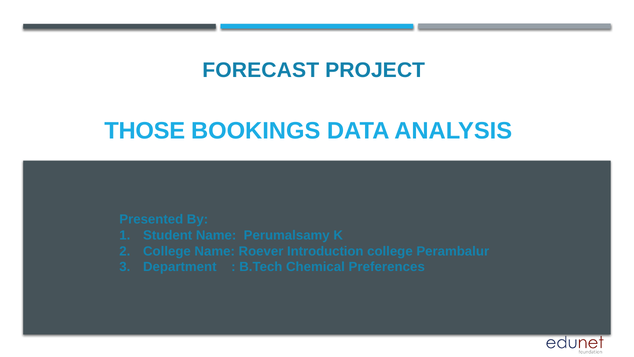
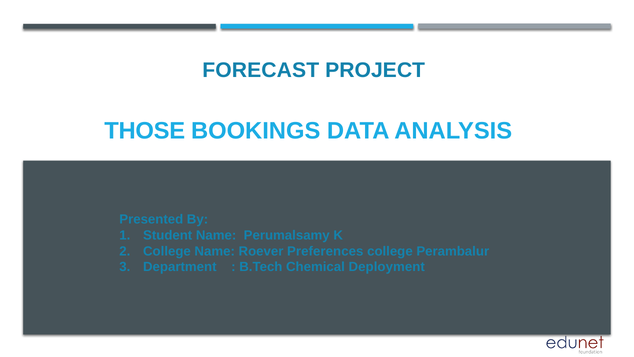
Introduction: Introduction -> Preferences (325, 251)
Preferences: Preferences -> Deployment (387, 267)
